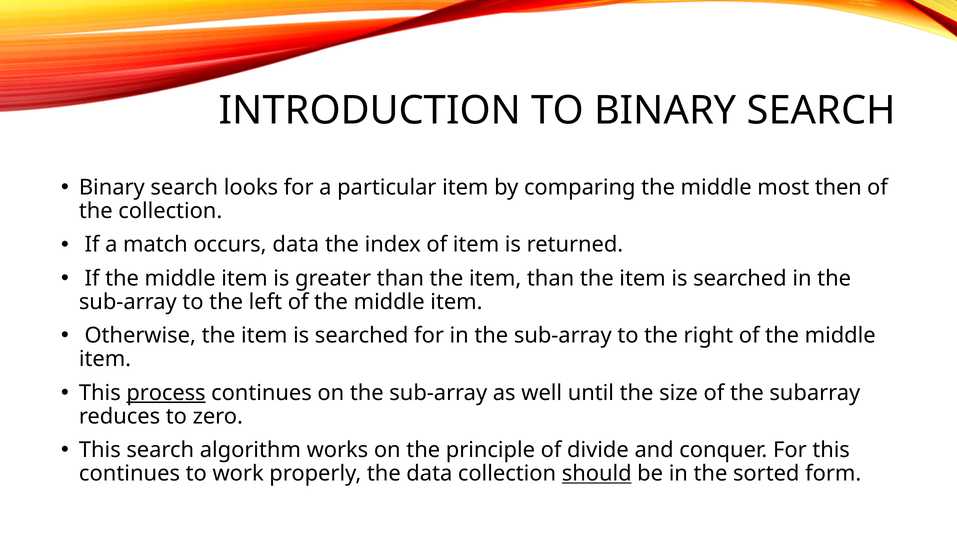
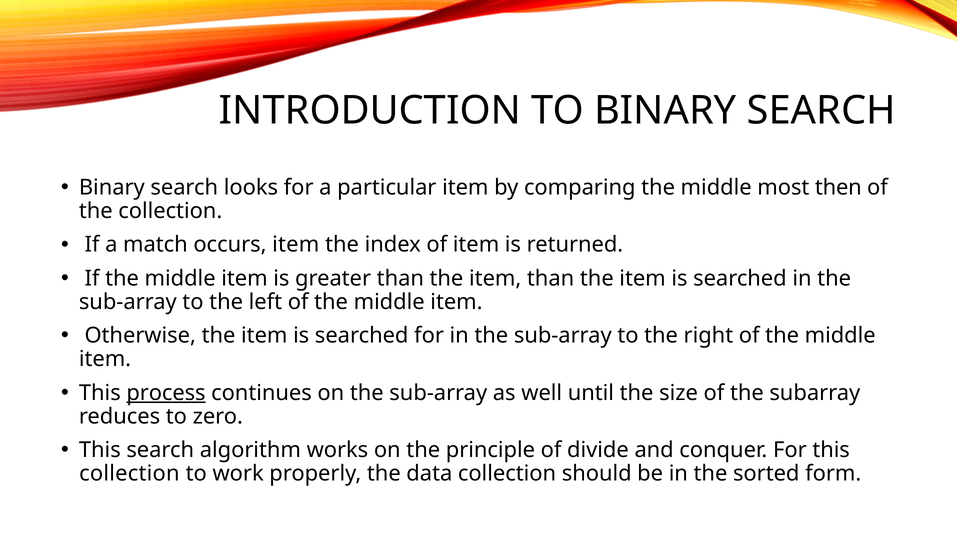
occurs data: data -> item (296, 245)
continues: continues -> collection (129, 474)
should underline: present -> none (597, 474)
